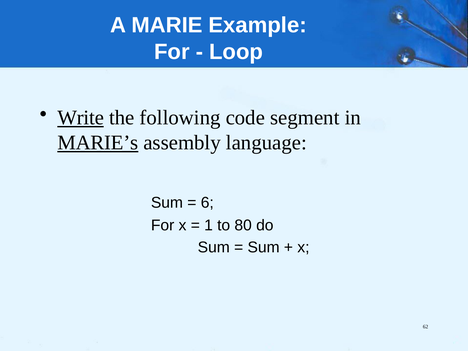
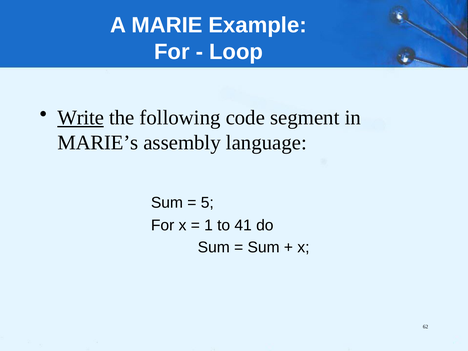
MARIE’s underline: present -> none (98, 143)
6: 6 -> 5 (207, 203)
80: 80 -> 41 (243, 225)
